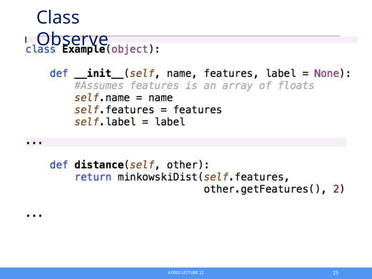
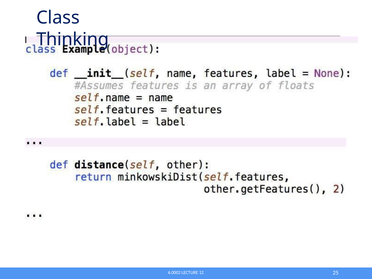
Observe: Observe -> Thinking (73, 39)
